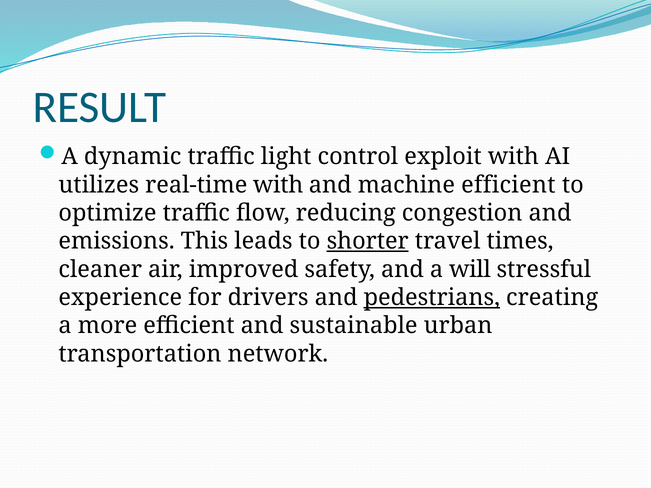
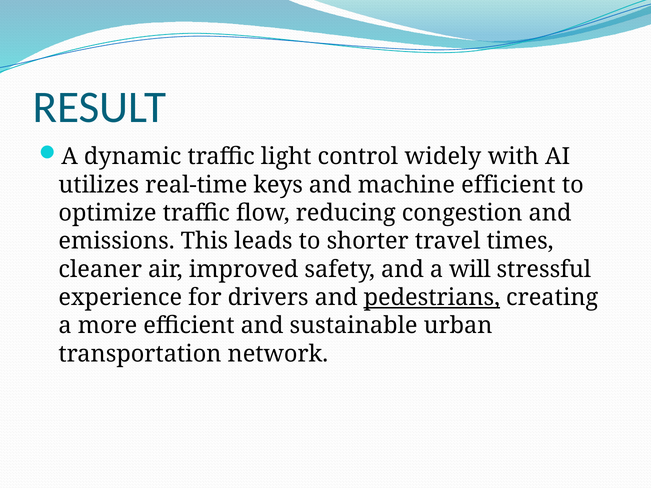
exploit: exploit -> widely (443, 157)
real-time with: with -> keys (278, 185)
shorter underline: present -> none (368, 241)
